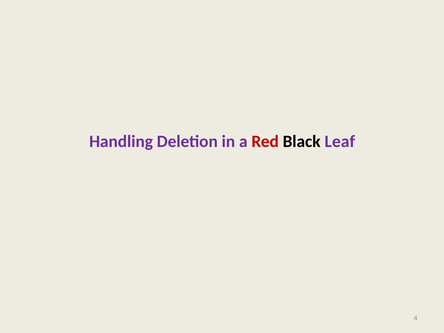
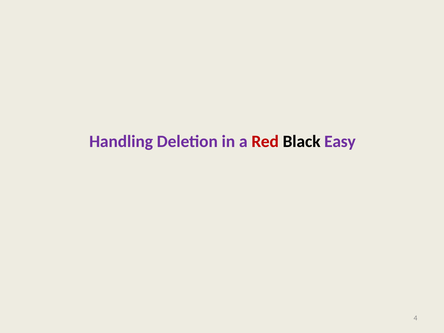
Leaf: Leaf -> Easy (340, 141)
